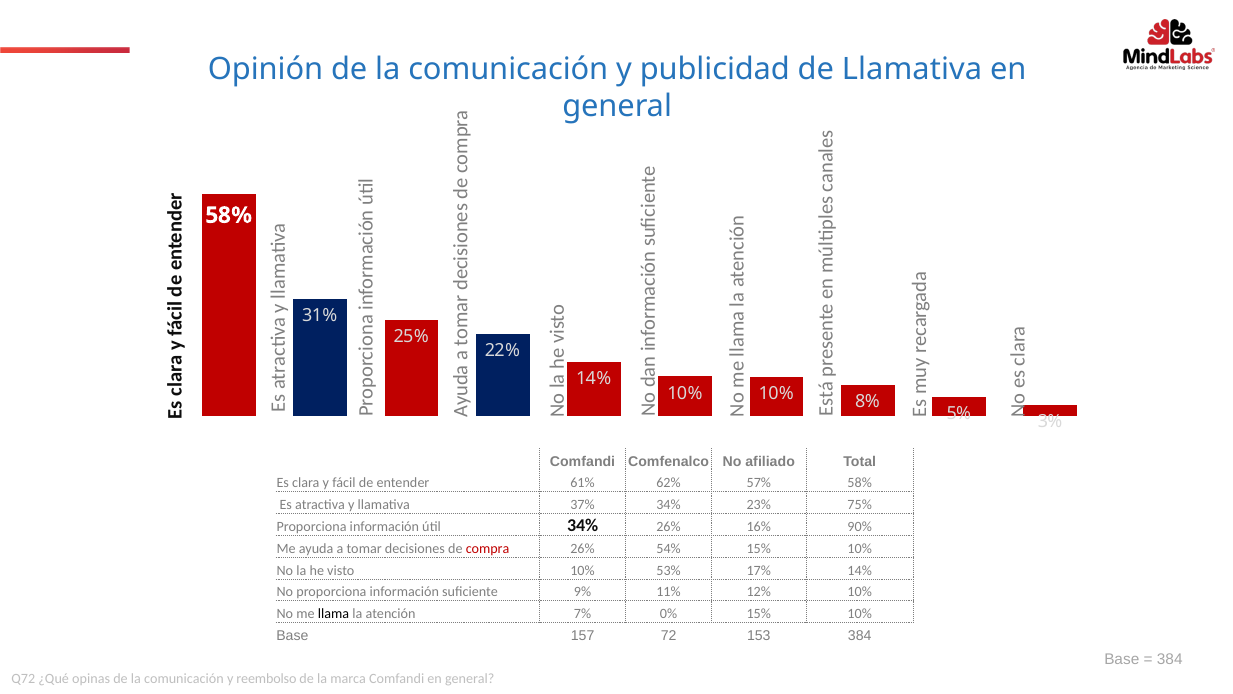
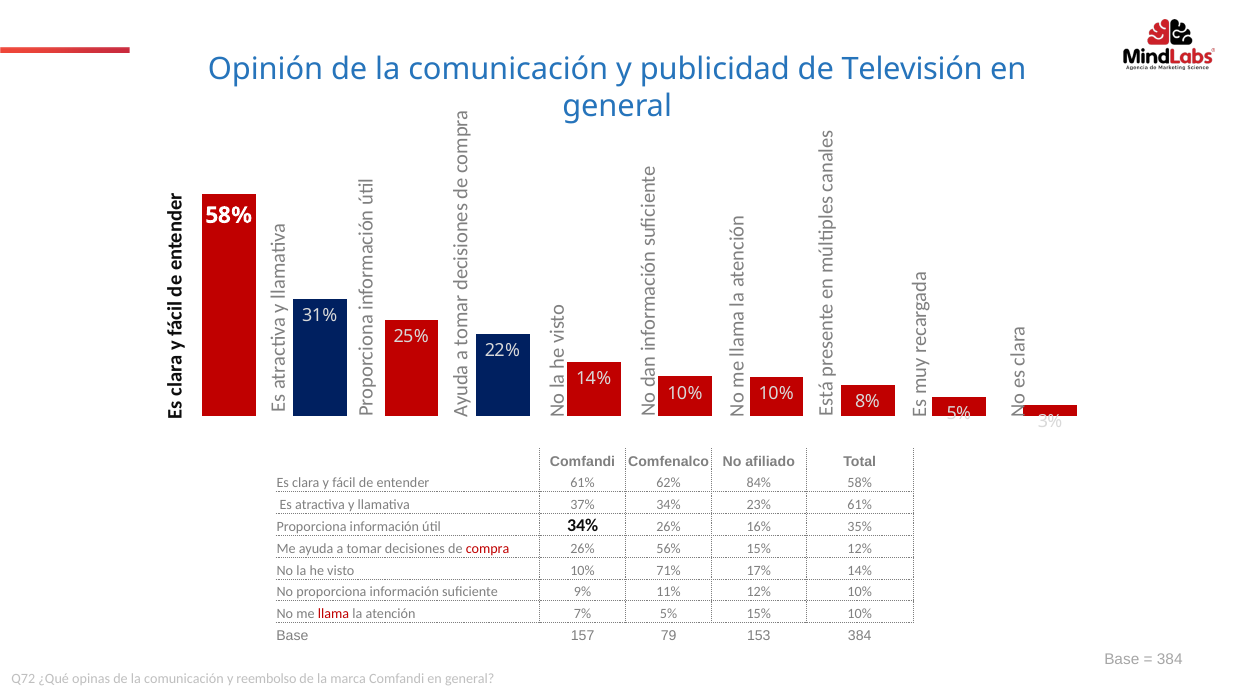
de Llamativa: Llamativa -> Televisión (912, 69)
57%: 57% -> 84% (759, 483)
23% 75%: 75% -> 61% (860, 504)
90%: 90% -> 35% (860, 527)
54%: 54% -> 56% (669, 548)
10%: 10% -> 12% (860, 548)
53%: 53% -> 71% (669, 570)
llama colour: black -> red (334, 613)
7% 0%: 0% -> 5% (669, 613)
72: 72 -> 79 (669, 636)
